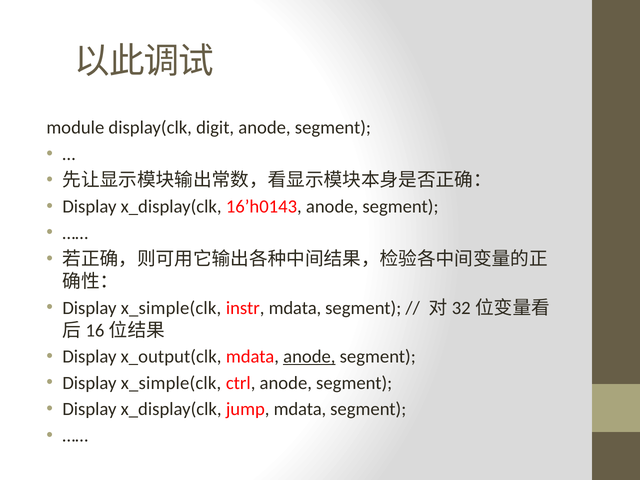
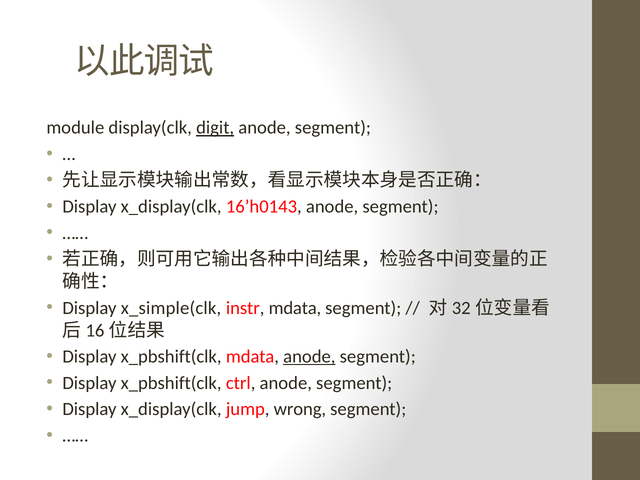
digit underline: none -> present (215, 128)
x_output(clk: x_output(clk -> x_pbshift(clk (171, 357)
x_simple(clk: x_simple(clk -> x_pbshift(clk (171, 383)
jump mdata: mdata -> wrong (300, 409)
